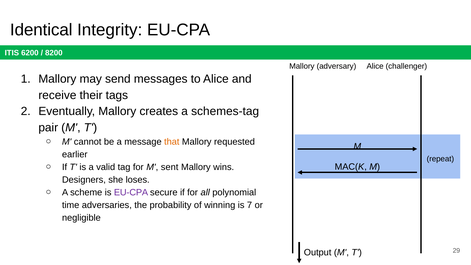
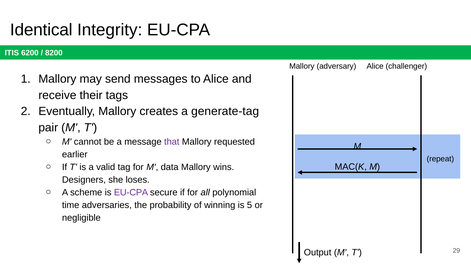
schemes-tag: schemes-tag -> generate-tag (225, 111)
that colour: orange -> purple (172, 142)
sent: sent -> data (170, 167)
7: 7 -> 5 (250, 205)
